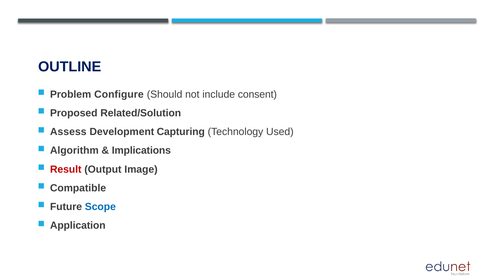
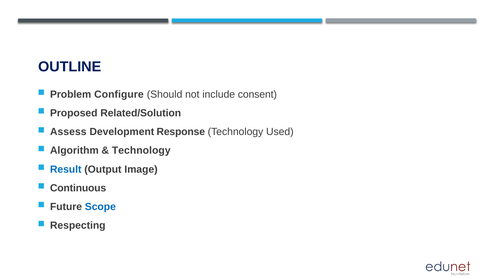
Capturing: Capturing -> Response (181, 132)
Implications: Implications -> Technology (141, 150)
Result colour: red -> blue (66, 169)
Compatible: Compatible -> Continuous (78, 188)
Application: Application -> Respecting (78, 225)
